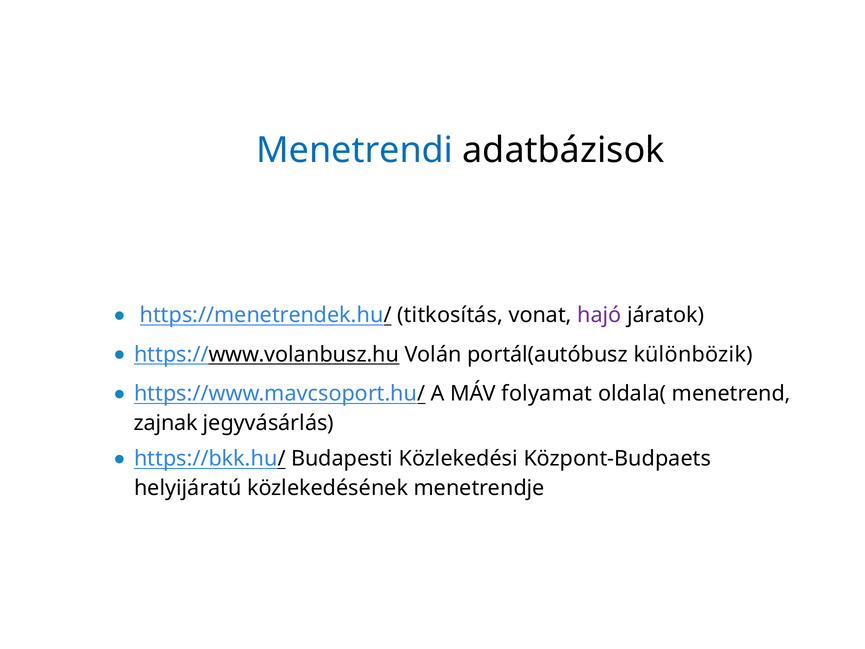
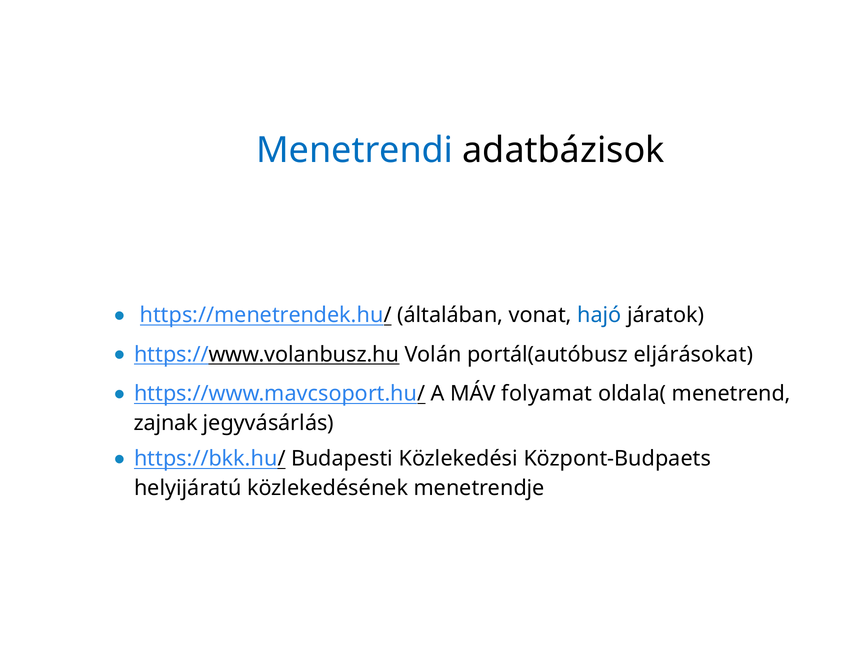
titkosítás: titkosítás -> általában (450, 315)
hajó colour: purple -> blue (599, 315)
különbözik: különbözik -> eljárásokat (693, 354)
